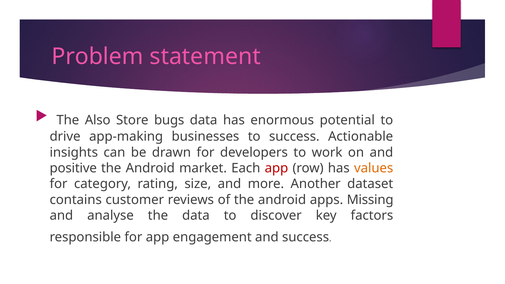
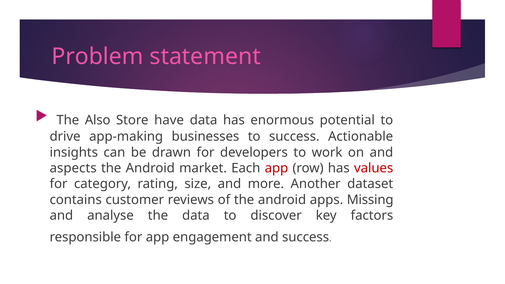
bugs: bugs -> have (169, 120)
positive: positive -> aspects (73, 168)
values colour: orange -> red (374, 168)
